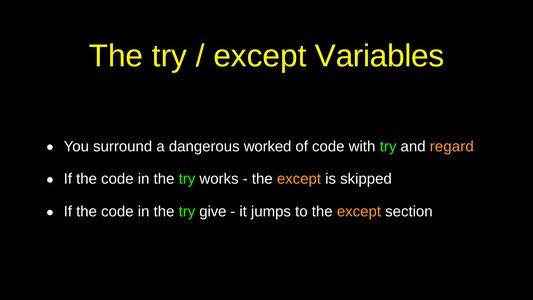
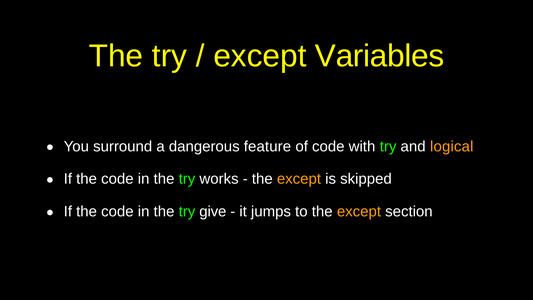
worked: worked -> feature (267, 146)
regard: regard -> logical (452, 146)
